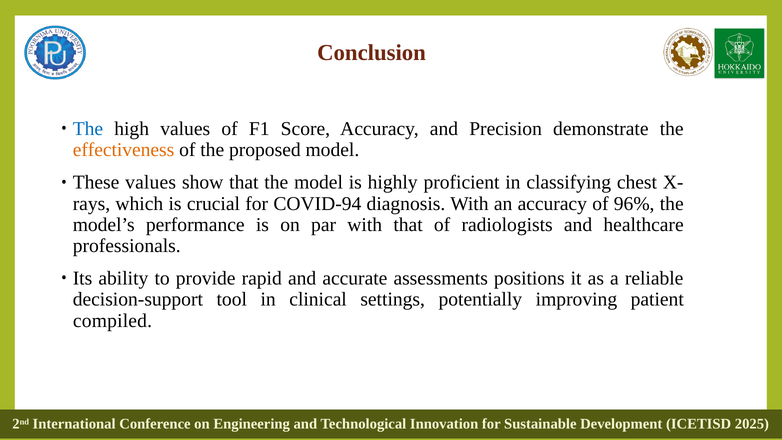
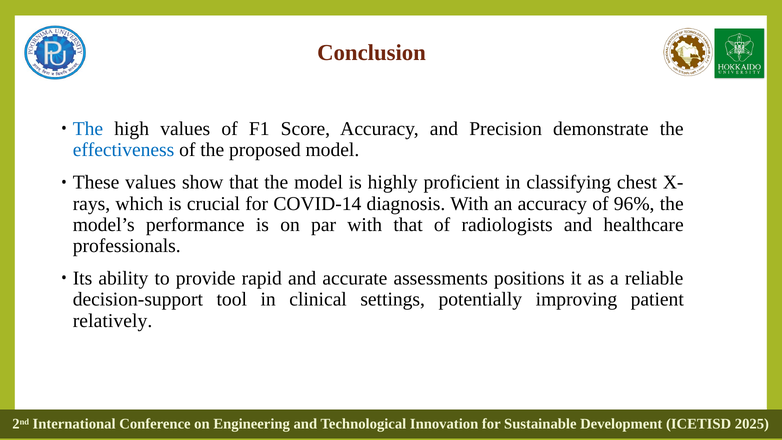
effectiveness colour: orange -> blue (124, 150)
COVID-94: COVID-94 -> COVID-14 (317, 204)
compiled: compiled -> relatively (113, 321)
